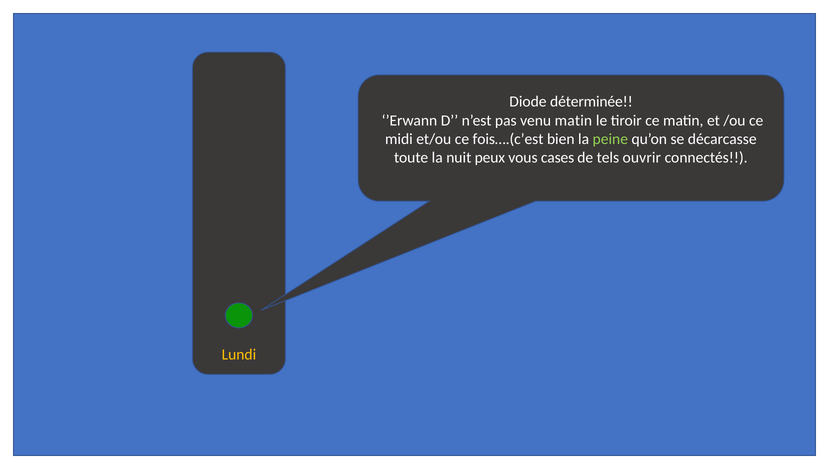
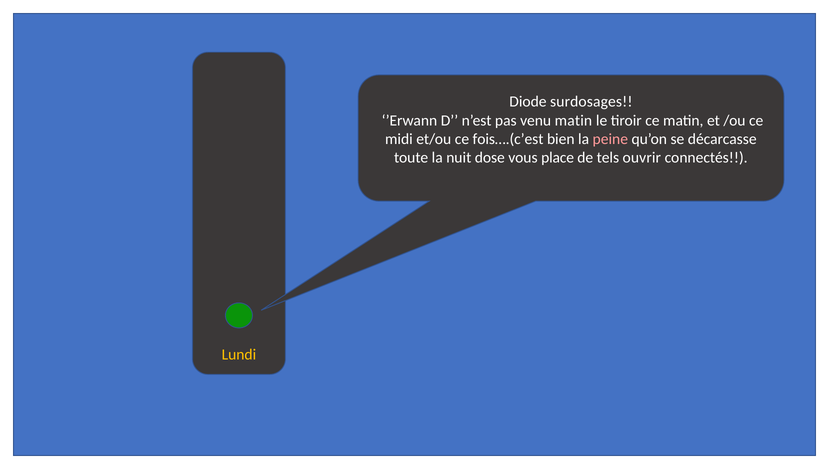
déterminée: déterminée -> surdosages (591, 102)
peine colour: light green -> pink (610, 139)
peux: peux -> dose (490, 158)
cases: cases -> place (558, 158)
